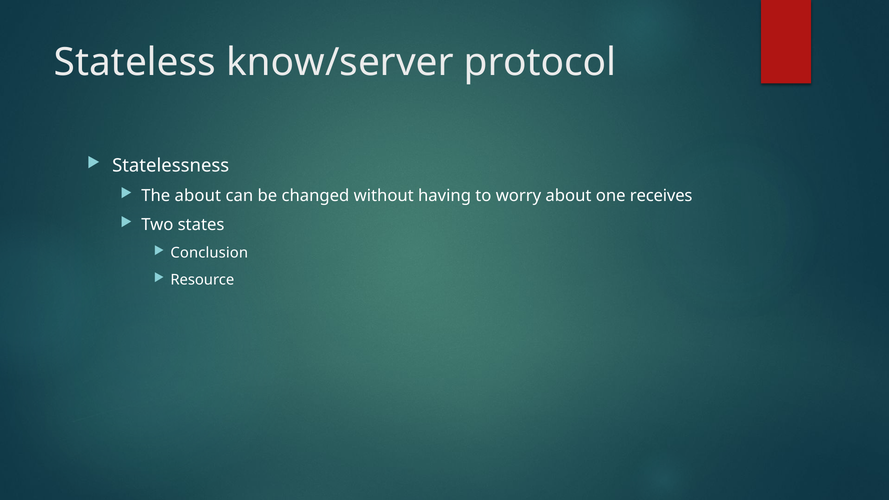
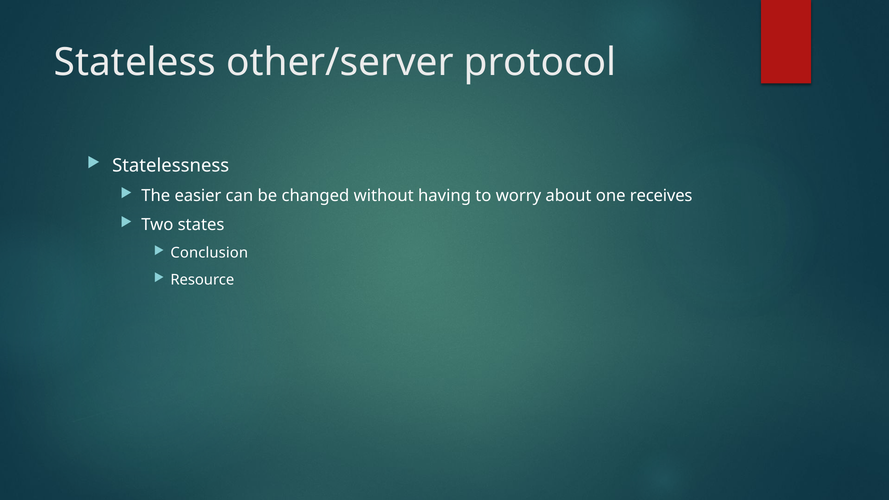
know/server: know/server -> other/server (340, 62)
The about: about -> easier (198, 196)
